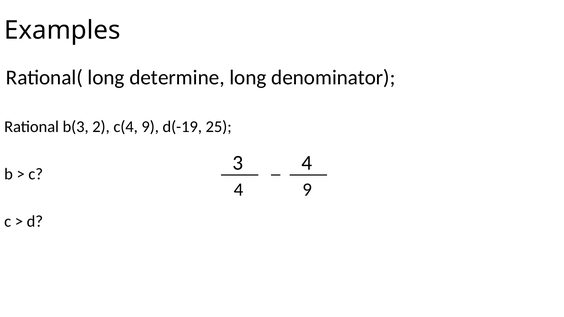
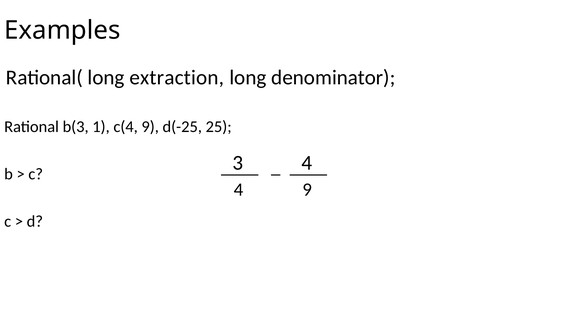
determine: determine -> extraction (177, 78)
2: 2 -> 1 (101, 127)
d(-19: d(-19 -> d(-25 (182, 127)
